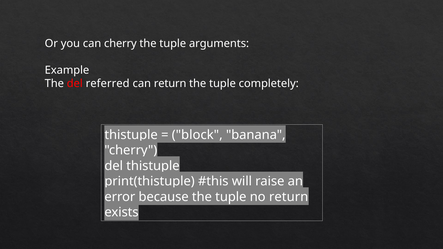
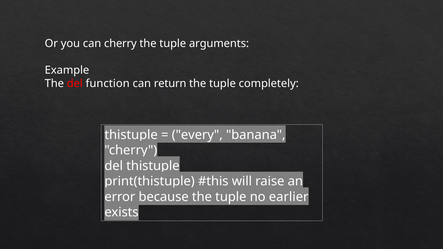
referred: referred -> function (108, 84)
block: block -> every (197, 135)
no return: return -> earlier (289, 197)
